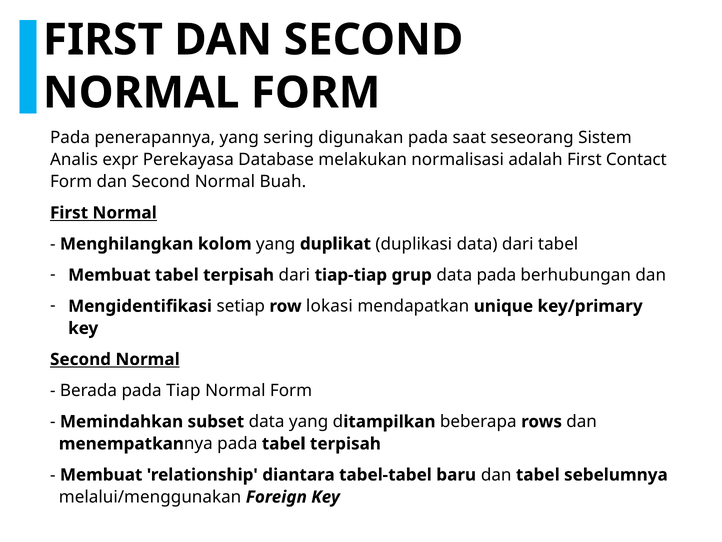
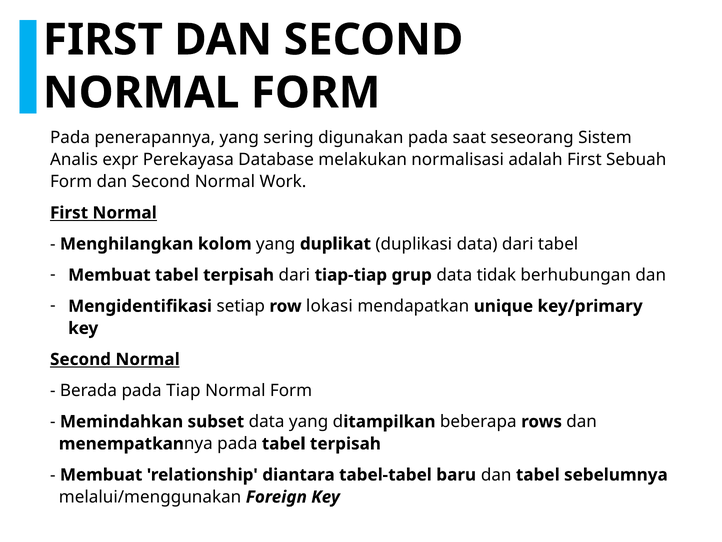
Contact: Contact -> Sebuah (636, 159)
Buah: Buah -> Work (283, 182)
data pada: pada -> tidak (496, 275)
